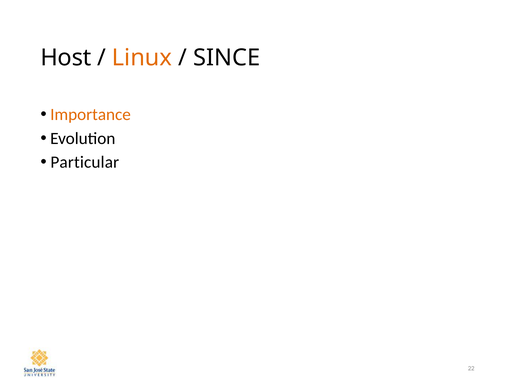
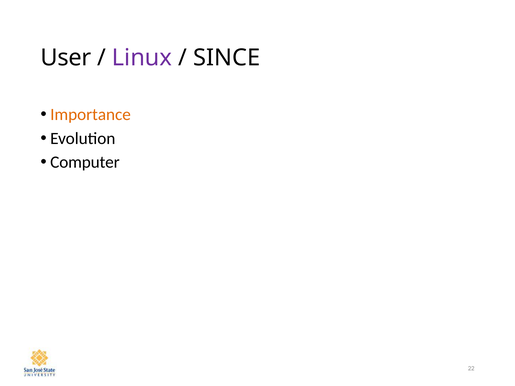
Host: Host -> User (66, 58)
Linux colour: orange -> purple (142, 58)
Particular: Particular -> Computer (85, 162)
